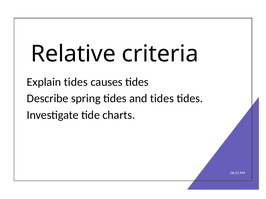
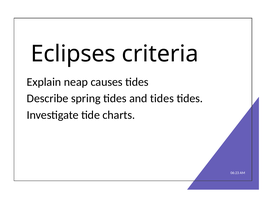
Relative: Relative -> Eclipses (73, 54)
Explain tides: tides -> neap (76, 82)
